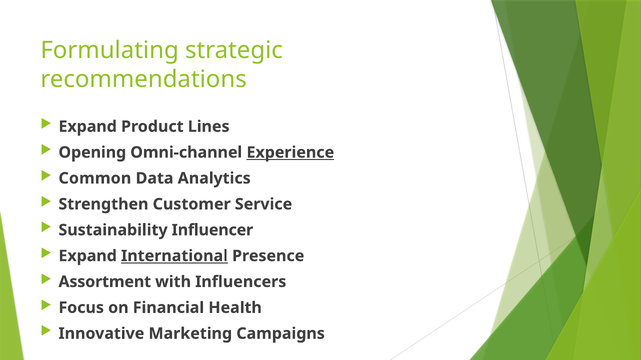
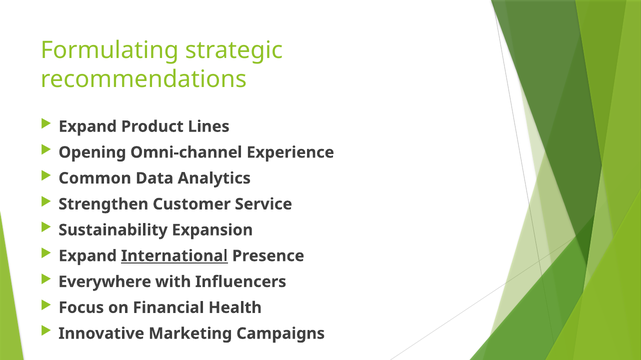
Experience underline: present -> none (290, 153)
Influencer: Influencer -> Expansion (212, 230)
Assortment: Assortment -> Everywhere (105, 282)
